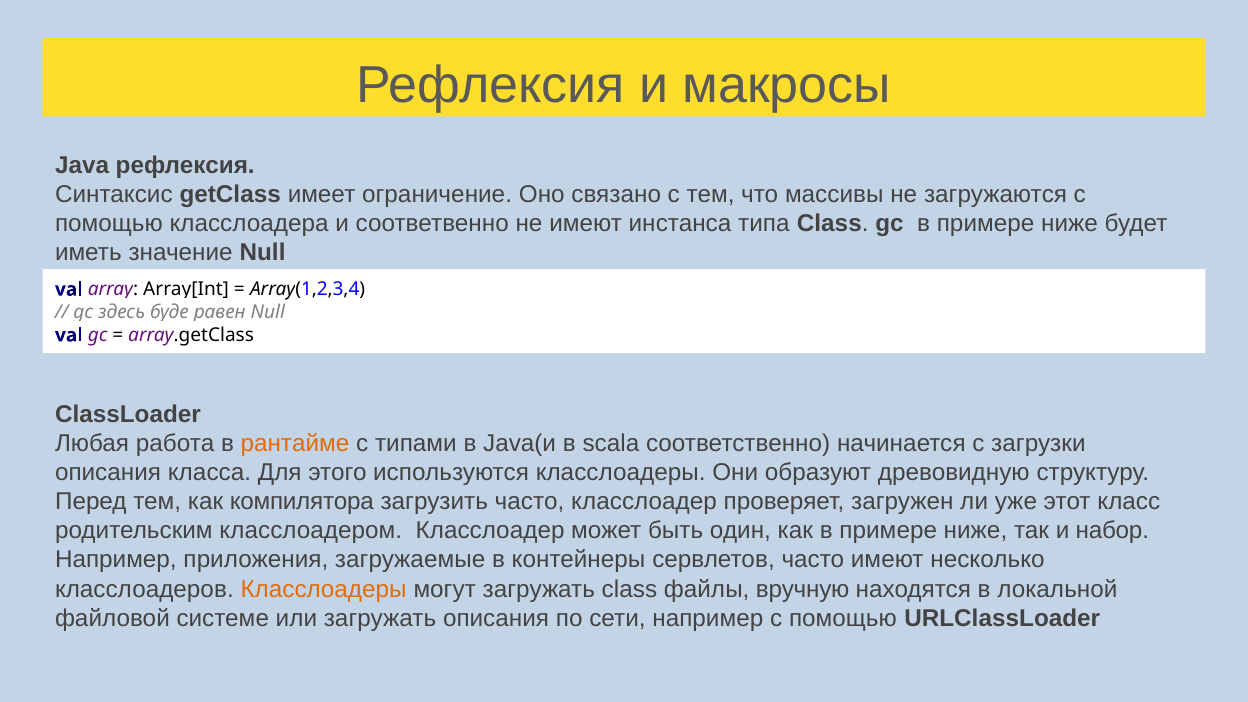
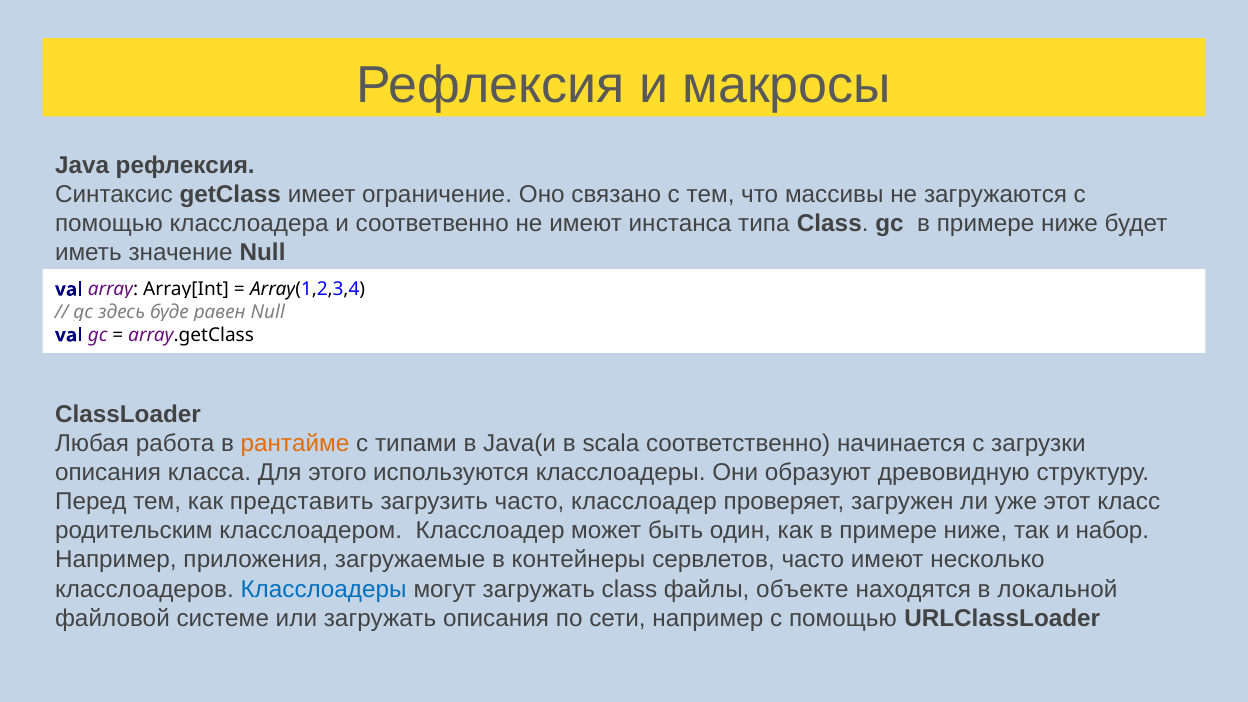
компилятора: компилятора -> представить (302, 502)
Класслоадеры colour: orange -> blue (324, 589)
вручную: вручную -> объекте (802, 589)
